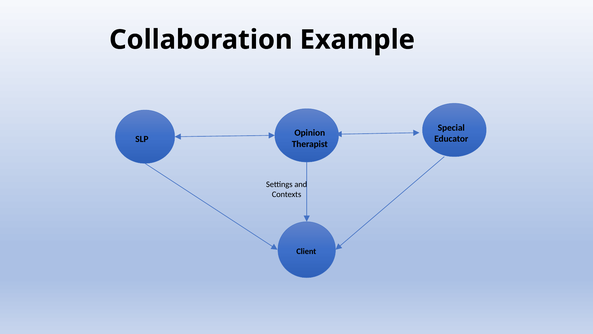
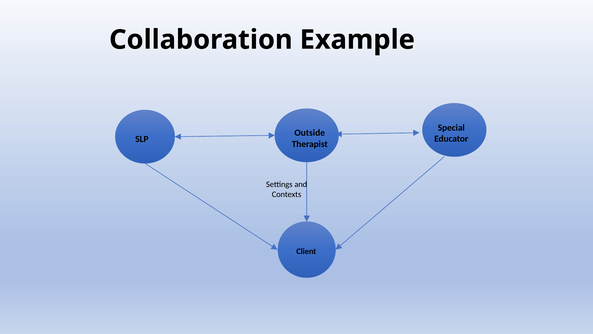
Opinion: Opinion -> Outside (310, 133)
